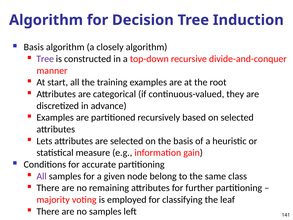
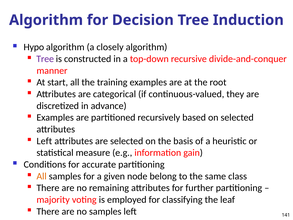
Basis: Basis -> Hypo (34, 47)
Lets: Lets -> Left (44, 141)
All colour: purple -> orange (42, 176)
